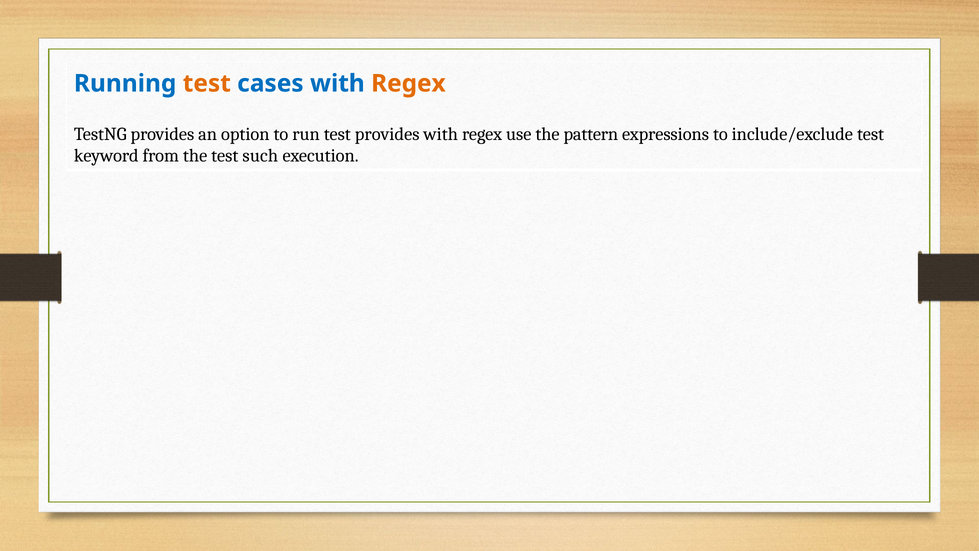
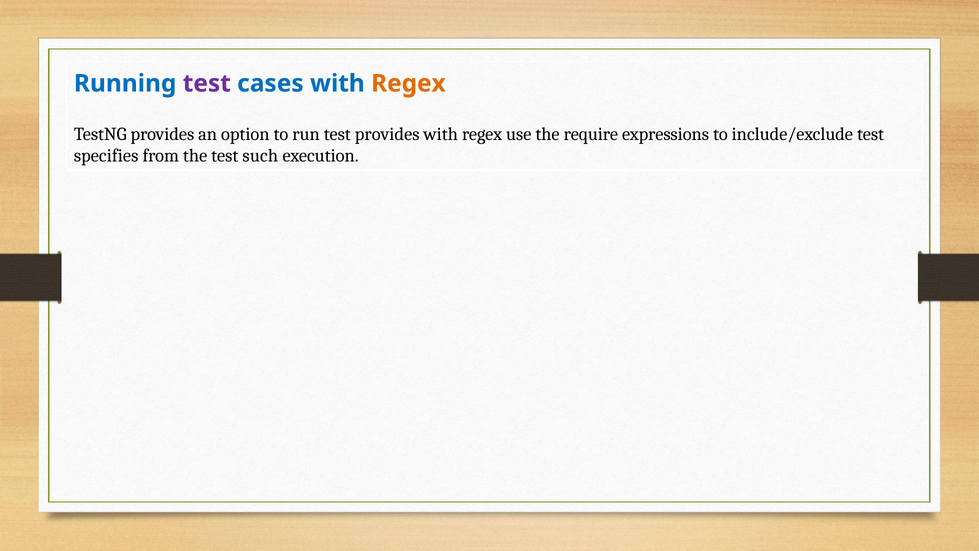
test colour: orange -> purple (207, 83)
pattern: pattern -> require (591, 134)
keyword: keyword -> specifies (106, 155)
